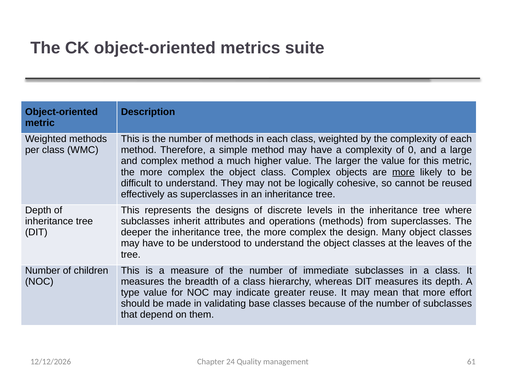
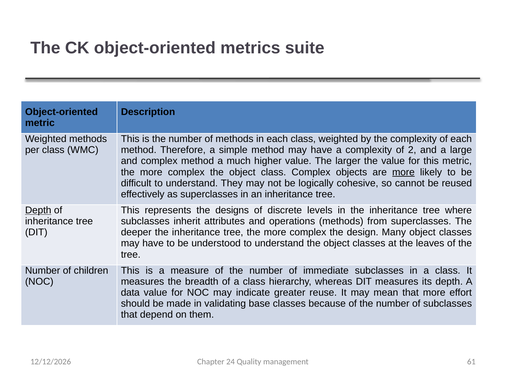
0: 0 -> 2 (412, 150)
Depth underline: none -> present (38, 211)
type: type -> data (130, 293)
